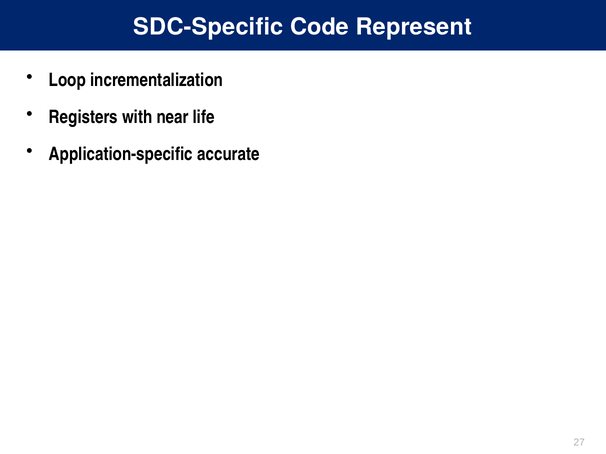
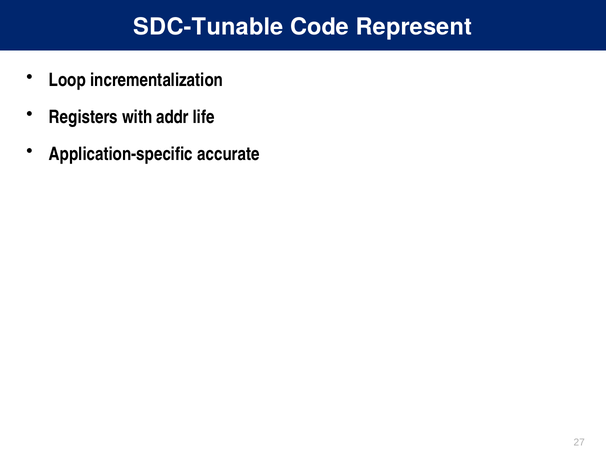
SDC-Specific: SDC-Specific -> SDC-Tunable (208, 27)
near: near -> addr (173, 117)
